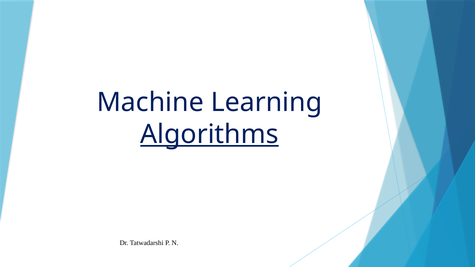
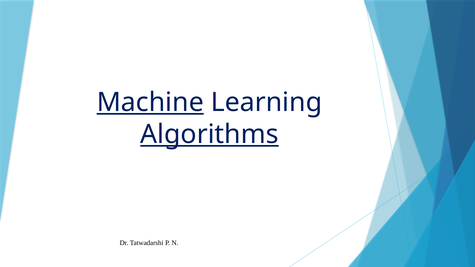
Machine underline: none -> present (150, 102)
